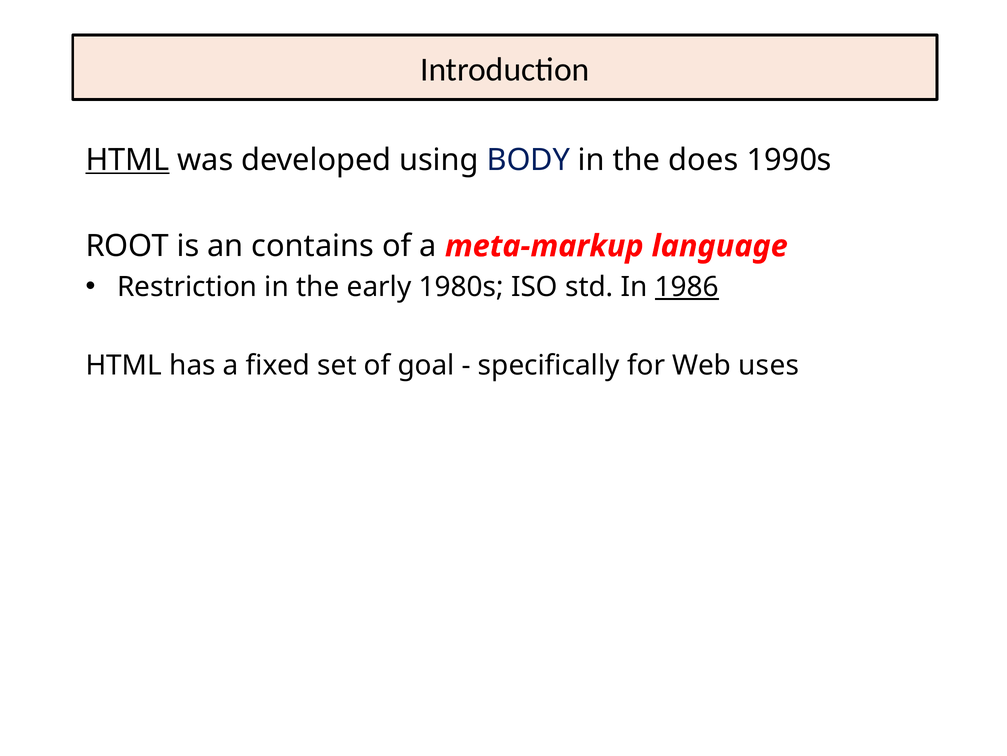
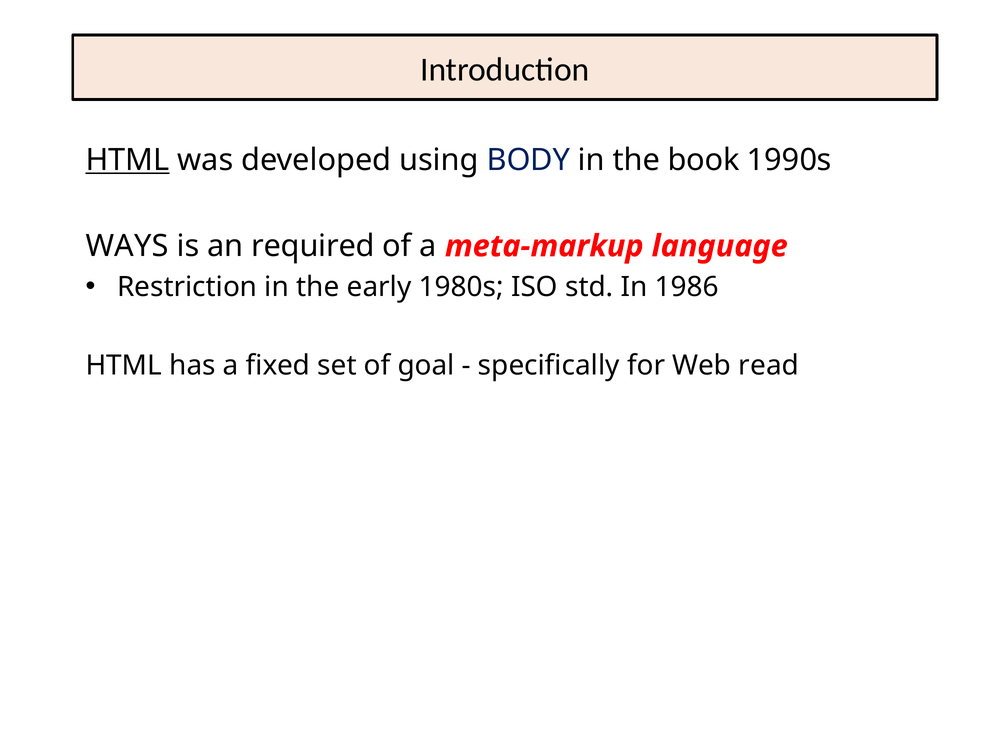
does: does -> book (704, 160)
ROOT: ROOT -> WAYS (127, 246)
contains: contains -> required (313, 246)
1986 underline: present -> none (687, 287)
uses: uses -> read (769, 365)
